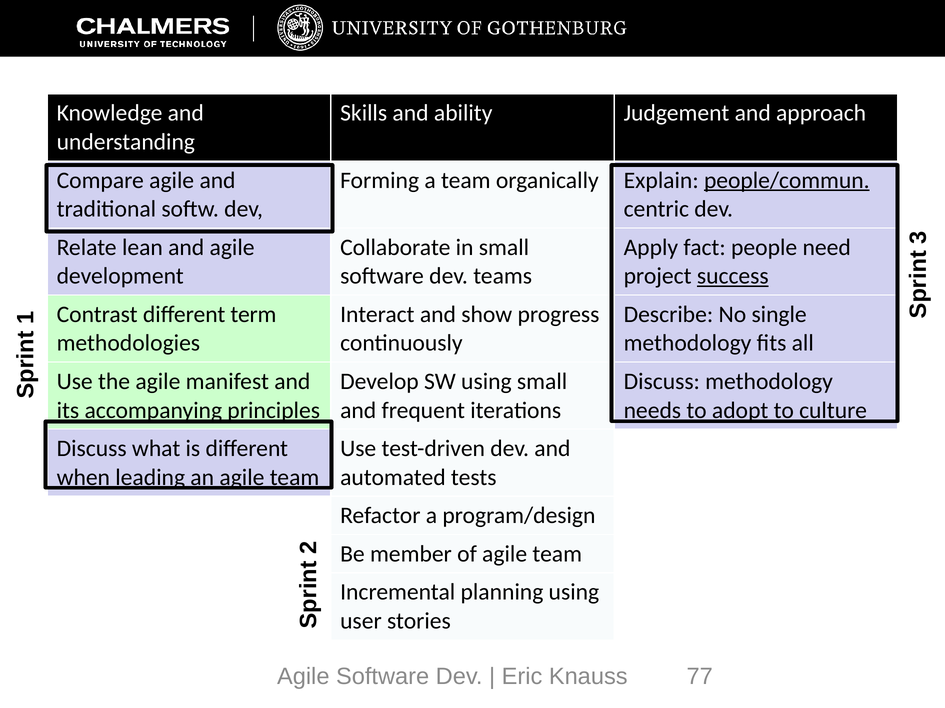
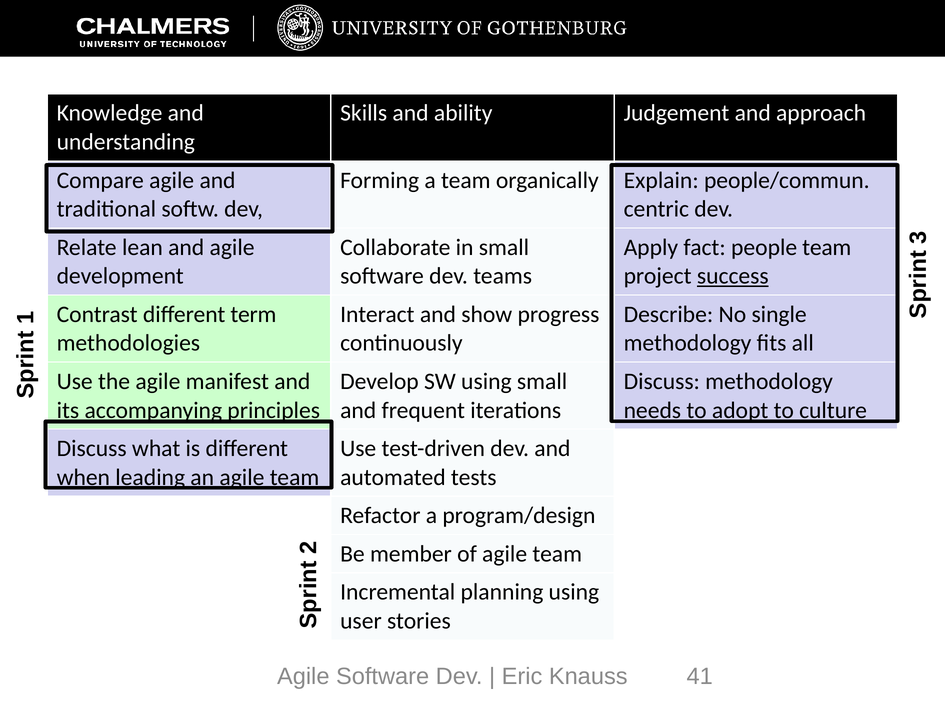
people/commun underline: present -> none (787, 180)
people need: need -> team (827, 248)
77: 77 -> 41 (700, 677)
